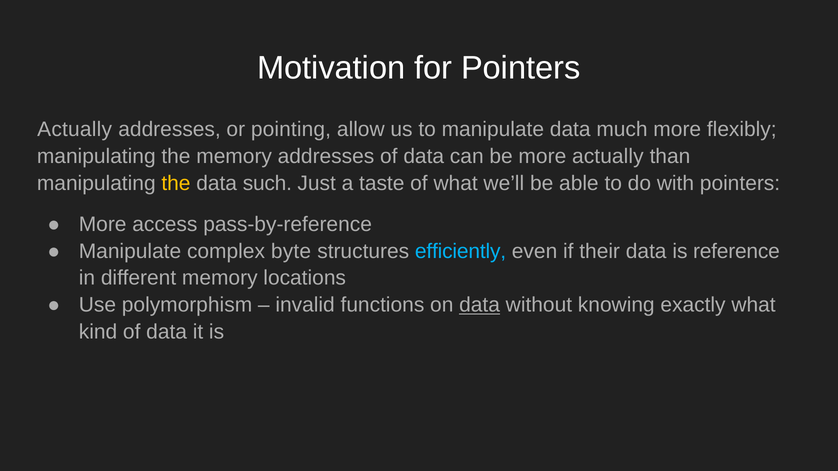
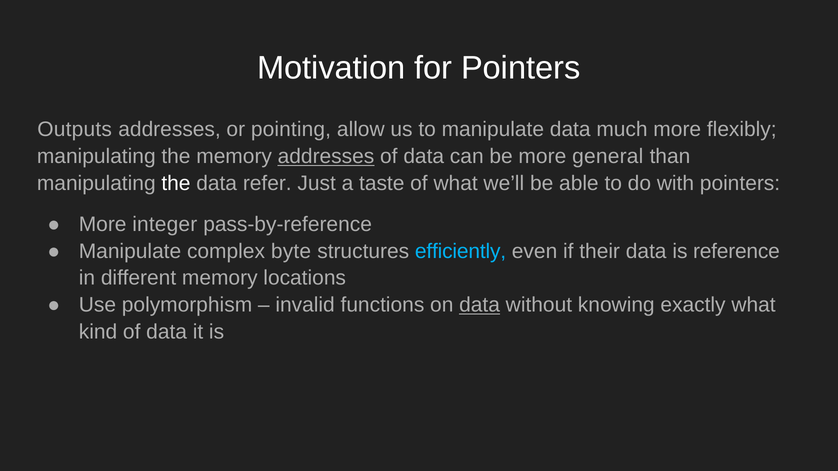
Actually: Actually -> Outputs (75, 130)
addresses underline: none -> present (326, 157)
more actually: actually -> general (608, 157)
the colour: yellow -> white (176, 183)
such: such -> refer (267, 183)
access: access -> integer (165, 224)
